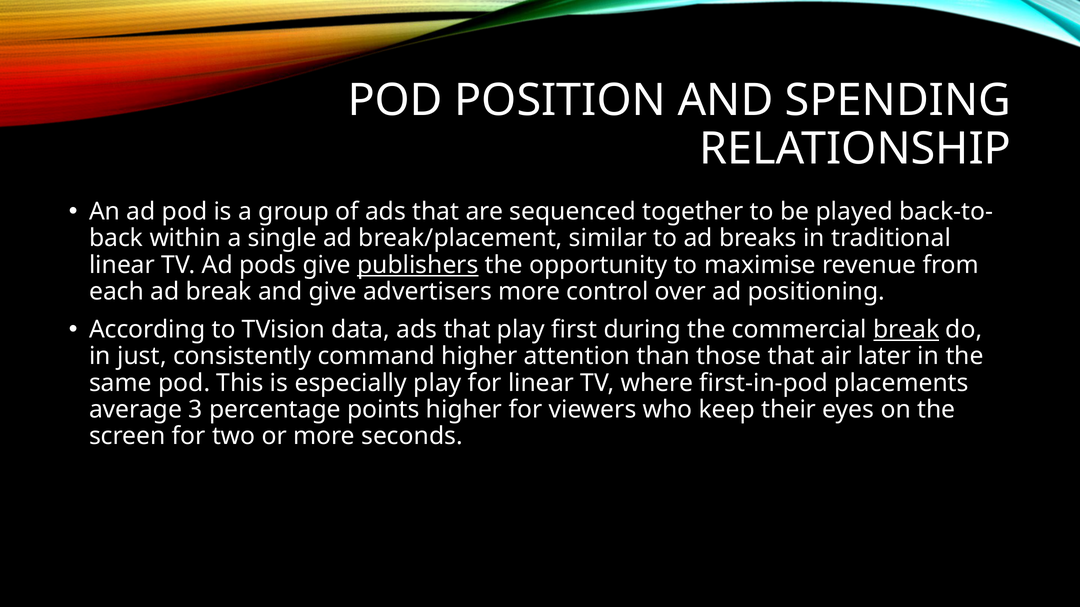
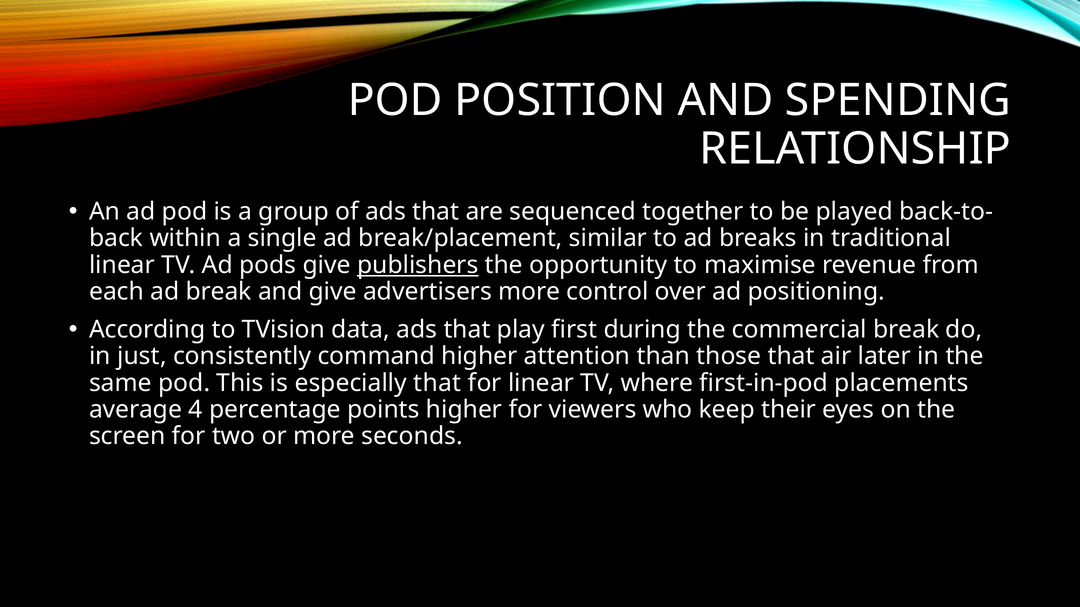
break underline: present -> none (906, 330)
especially play: play -> that (437, 383)
3: 3 -> 4 (196, 410)
